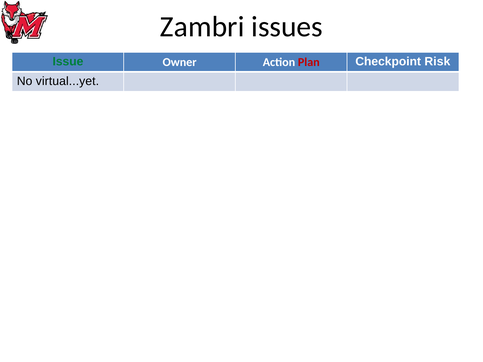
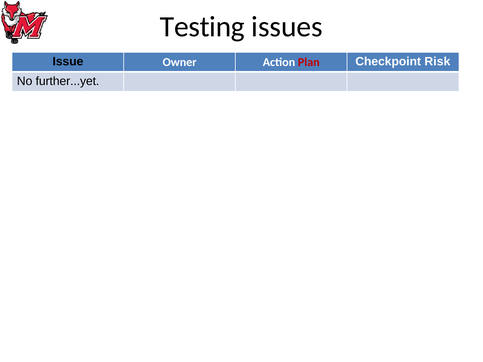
Zambri: Zambri -> Testing (202, 27)
Issue colour: green -> black (68, 62)
virtual...yet: virtual...yet -> further...yet (67, 81)
